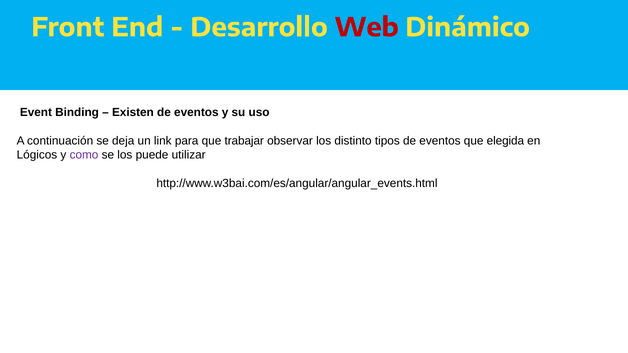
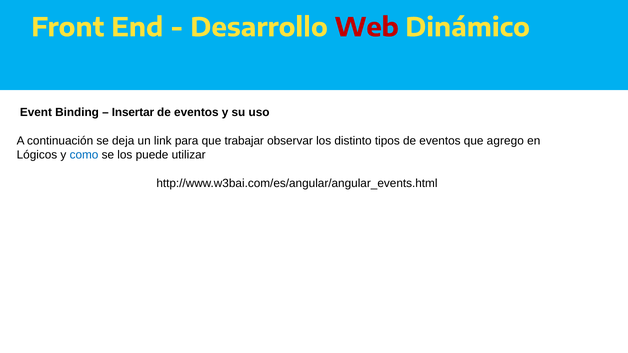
Existen: Existen -> Insertar (133, 113)
elegida: elegida -> agrego (505, 141)
como colour: purple -> blue (84, 155)
